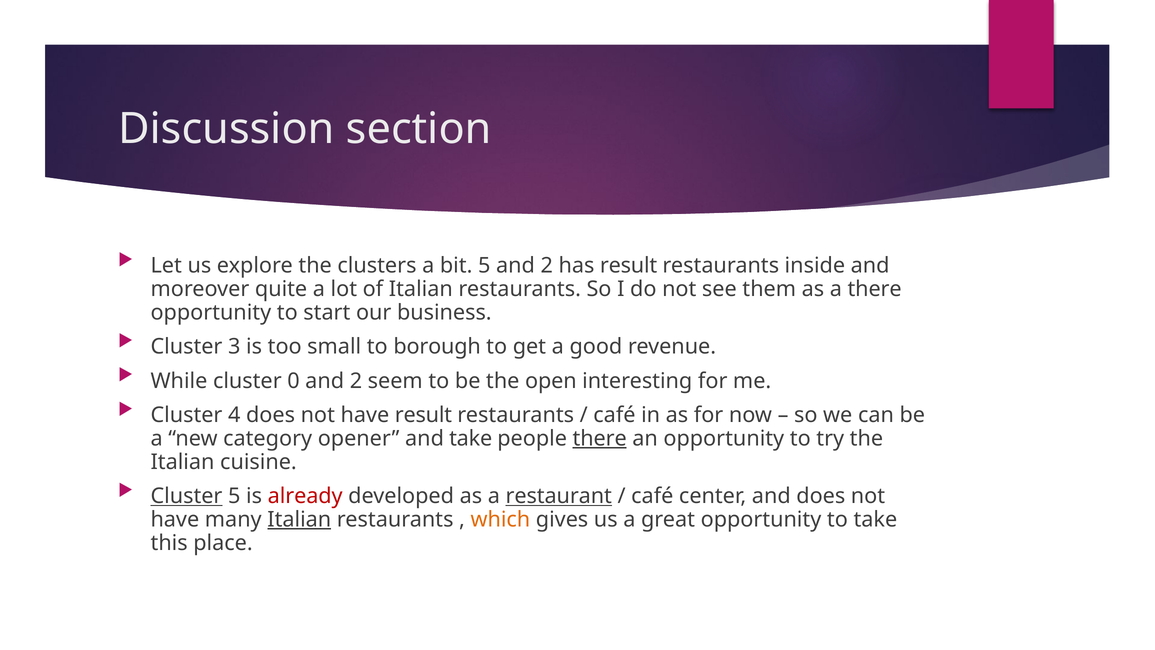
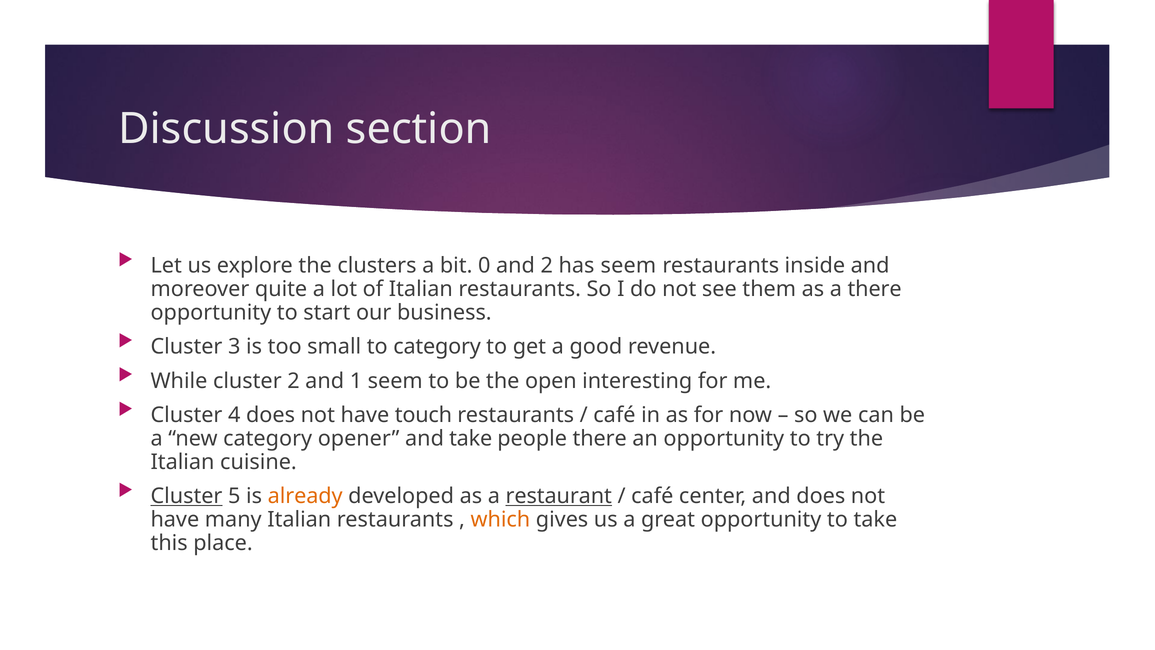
bit 5: 5 -> 0 (484, 265)
has result: result -> seem (628, 265)
to borough: borough -> category (437, 346)
cluster 0: 0 -> 2 (294, 381)
2: 2 -> 1 (356, 381)
have result: result -> touch (423, 415)
there underline: present -> none (600, 438)
already colour: red -> orange (305, 496)
Italian underline: present -> none (299, 519)
